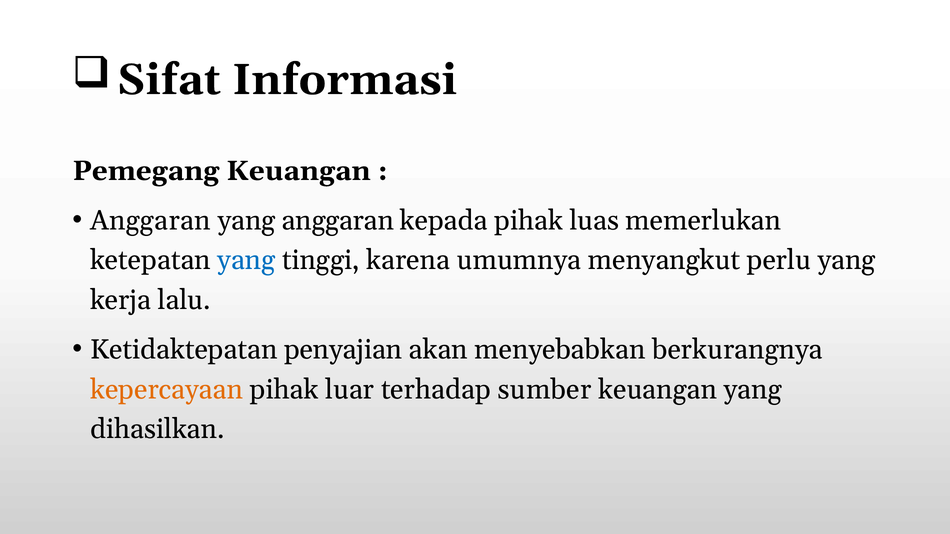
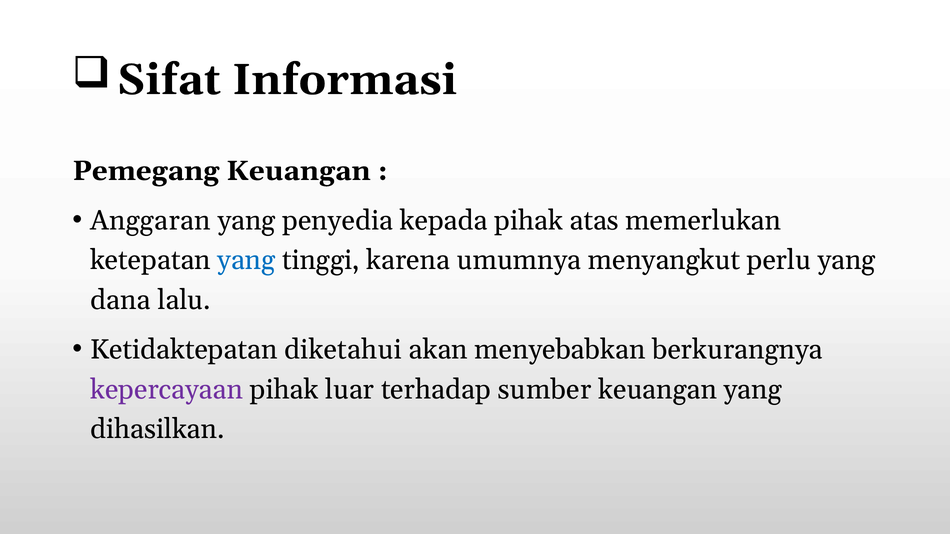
yang anggaran: anggaran -> penyedia (338, 221)
luas: luas -> atas (594, 221)
kerja: kerja -> dana (121, 300)
penyajian: penyajian -> diketahui (343, 350)
kepercayaan colour: orange -> purple (167, 390)
